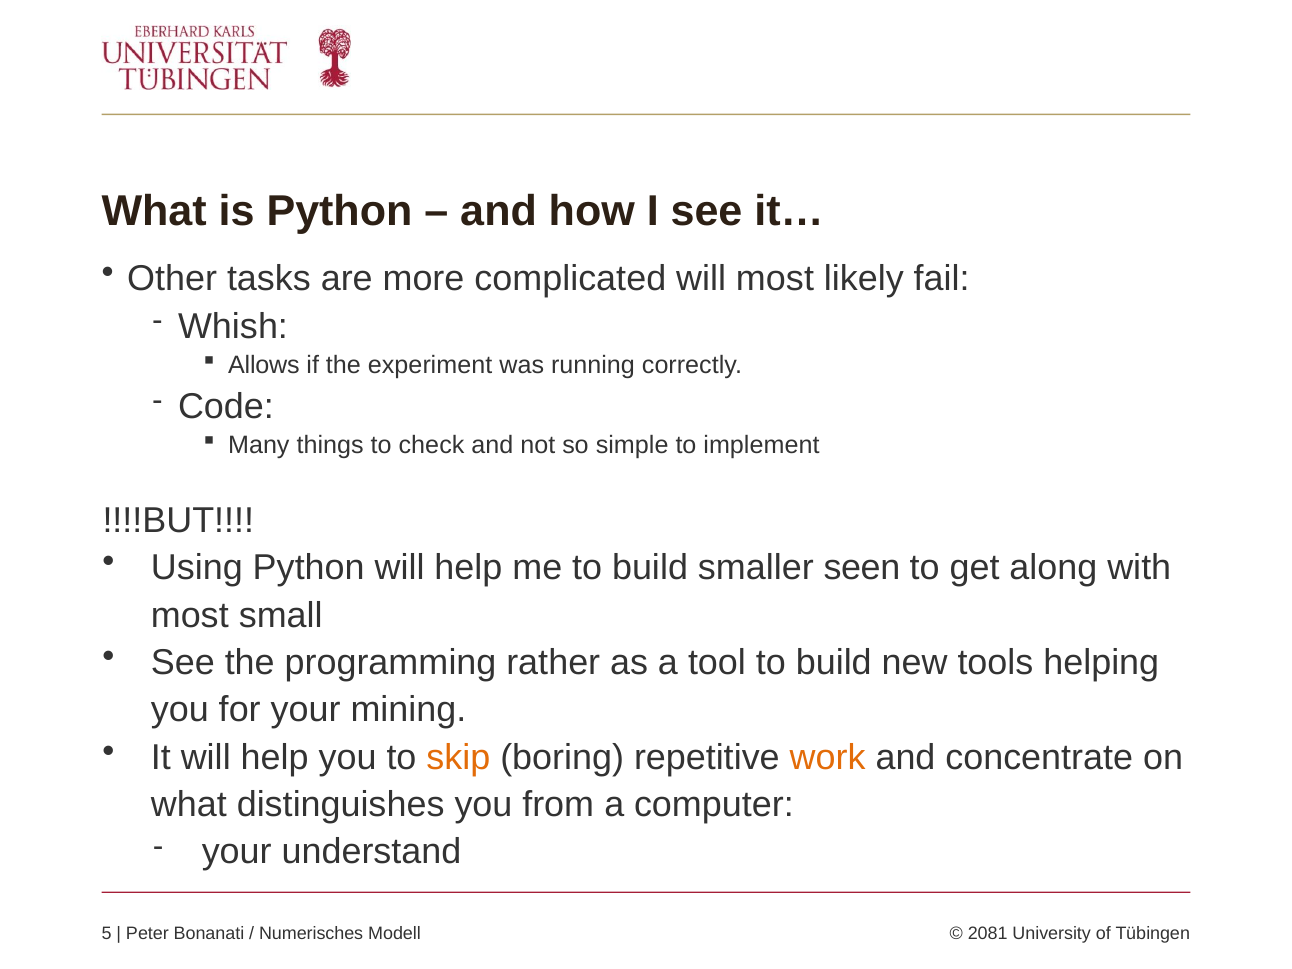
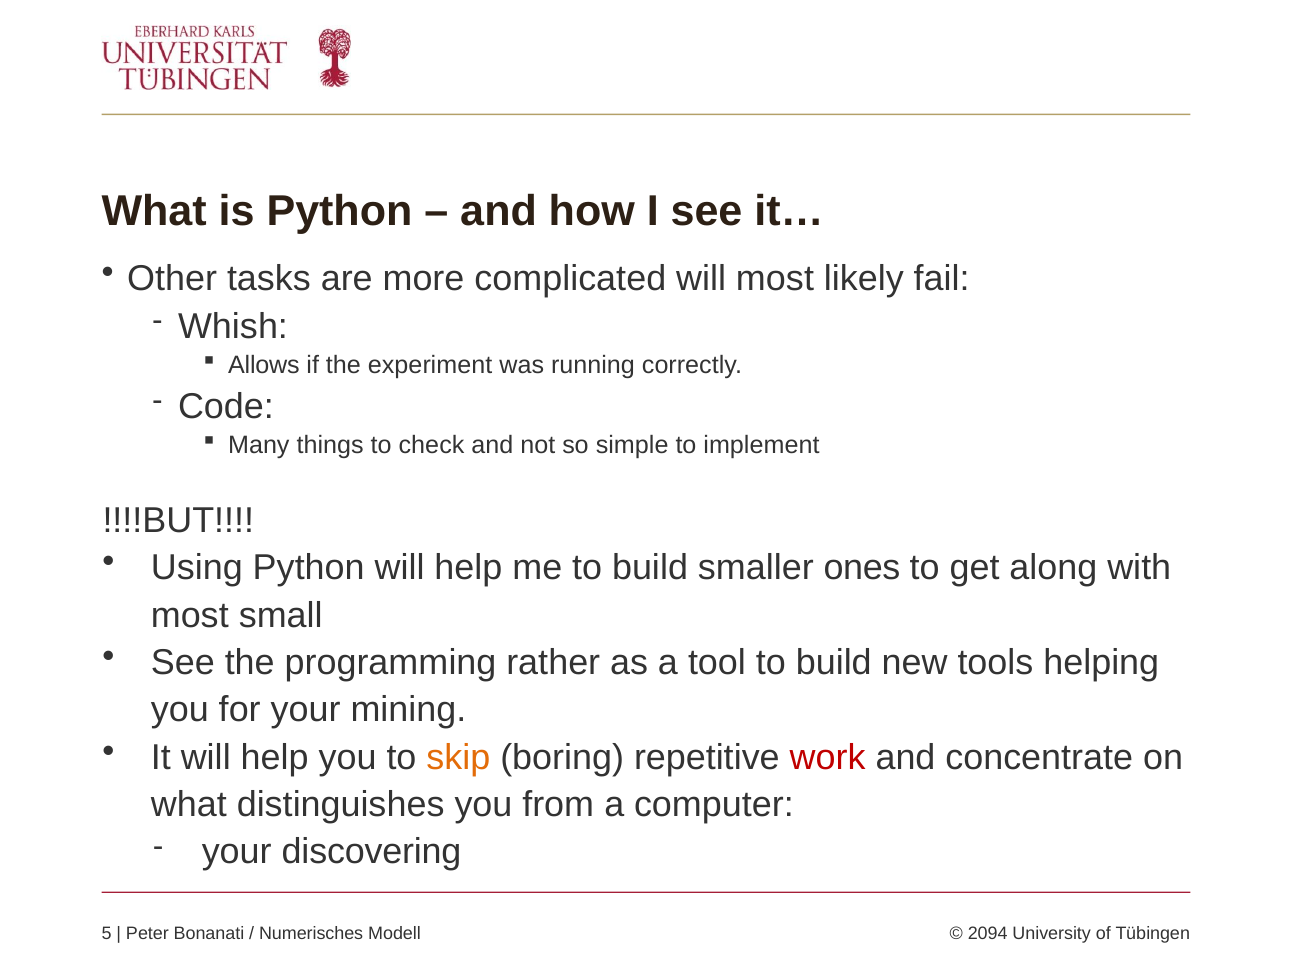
seen: seen -> ones (862, 568)
work colour: orange -> red (828, 757)
understand: understand -> discovering (372, 852)
2081: 2081 -> 2094 (988, 933)
